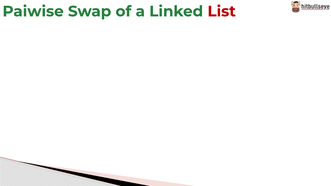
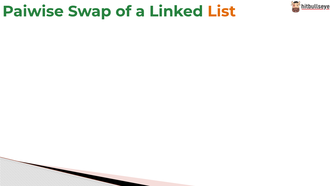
List colour: red -> orange (222, 11)
